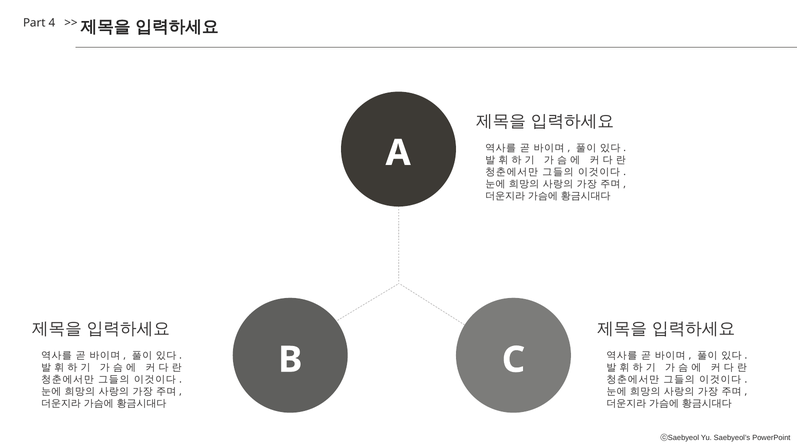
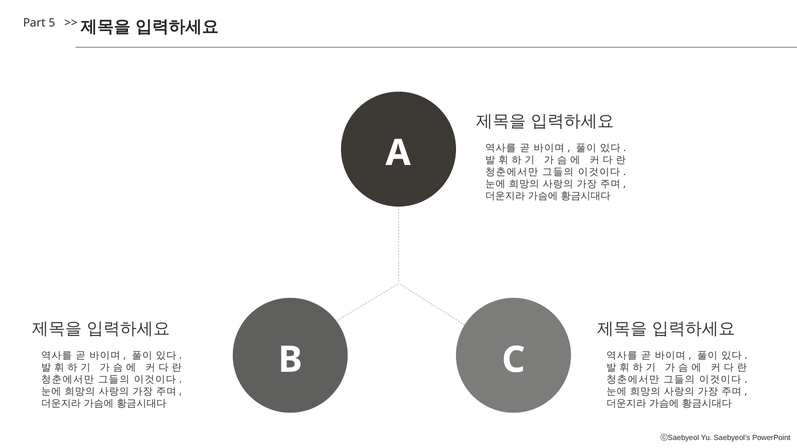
4: 4 -> 5 (52, 23)
